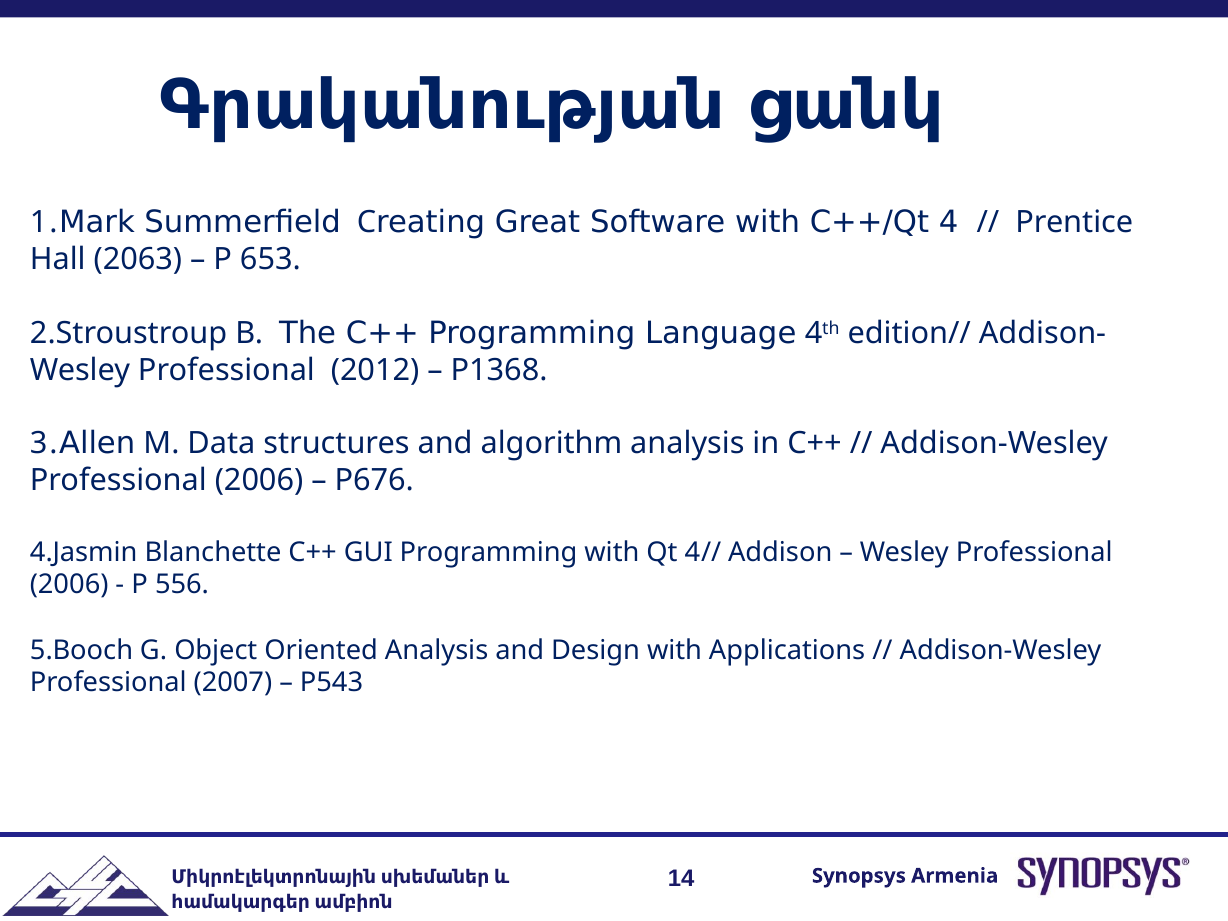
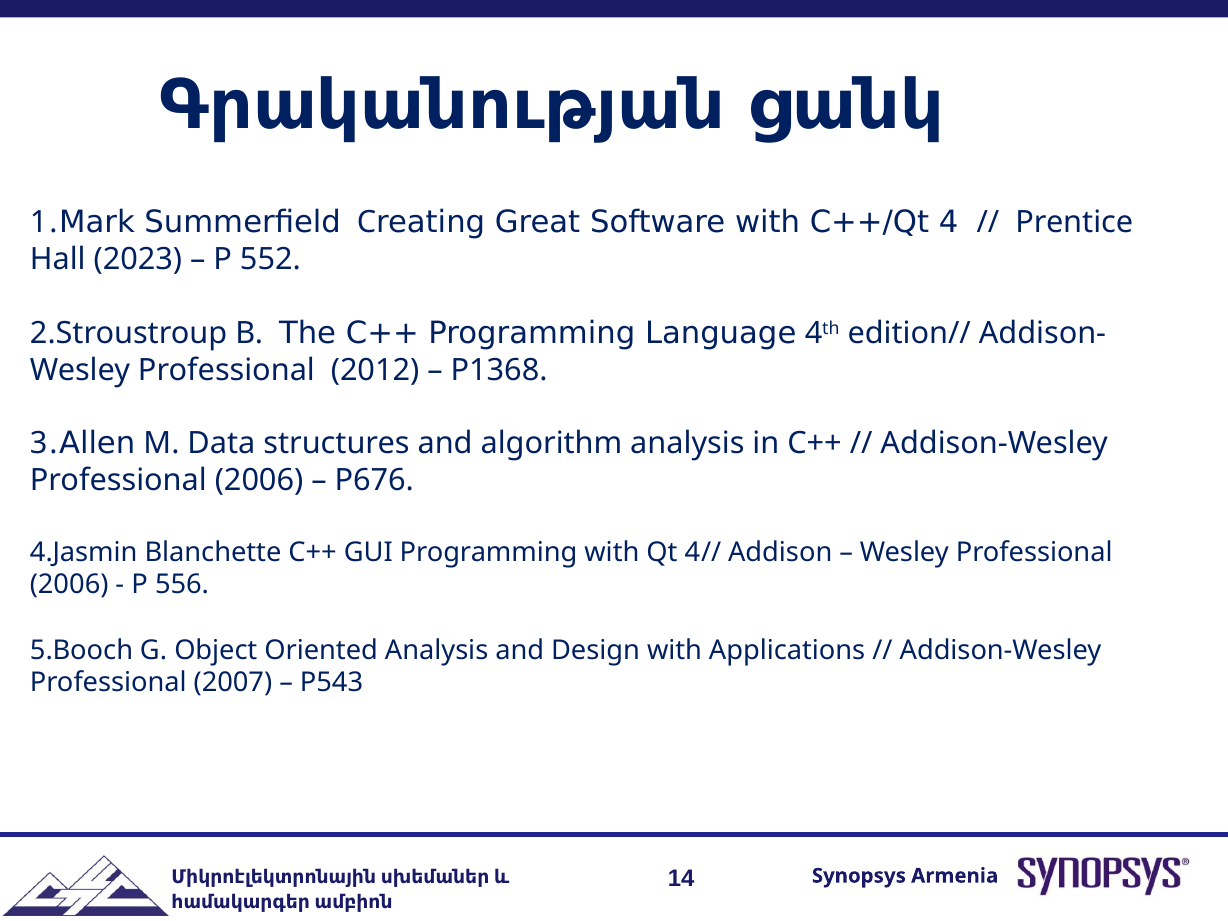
2063: 2063 -> 2023 (138, 260)
653: 653 -> 552 (270, 260)
